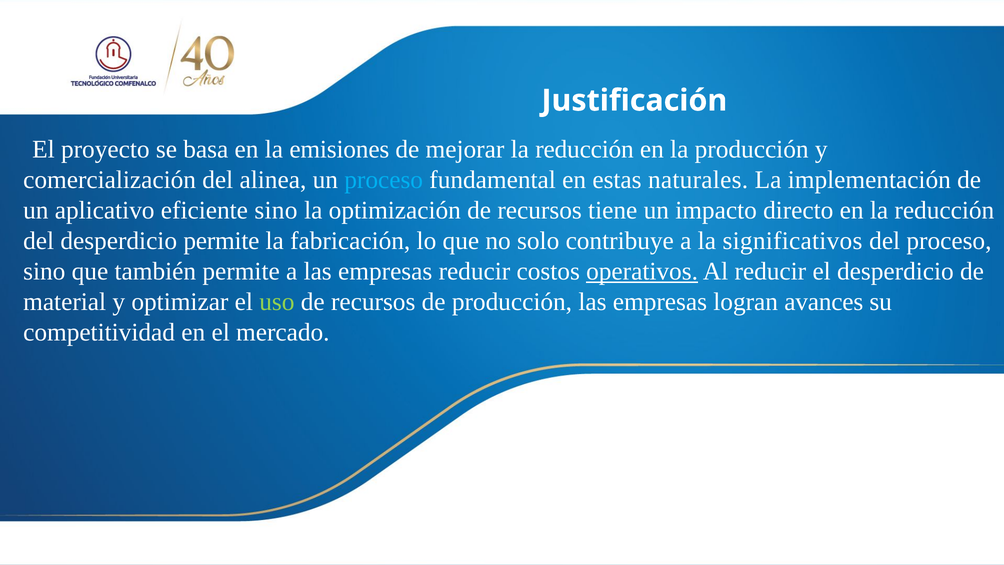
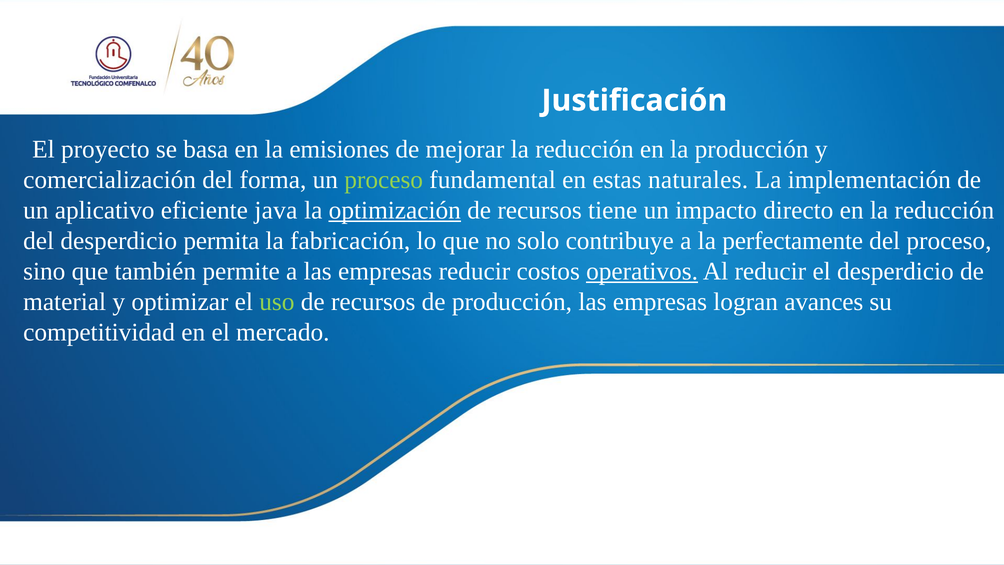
alinea: alinea -> forma (273, 180)
proceso colour: light blue -> light green (384, 180)
eficiente sino: sino -> java (276, 210)
optimización underline: none -> present (395, 210)
desperdicio permite: permite -> permita (221, 241)
significativos: significativos -> perfectamente (793, 241)
